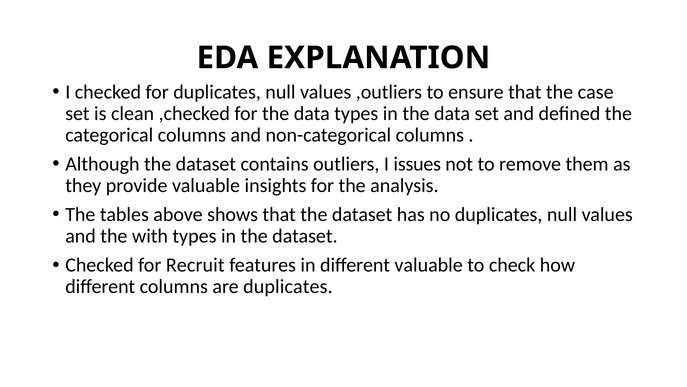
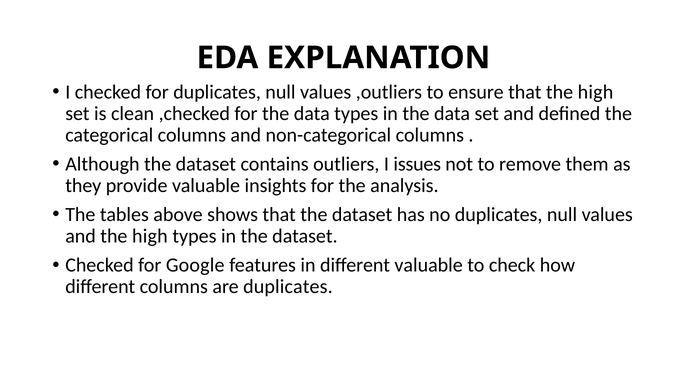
that the case: case -> high (596, 92)
and the with: with -> high (150, 236)
Recruit: Recruit -> Google (195, 265)
